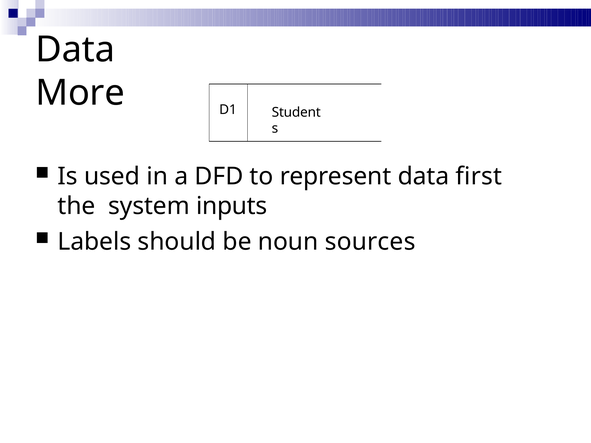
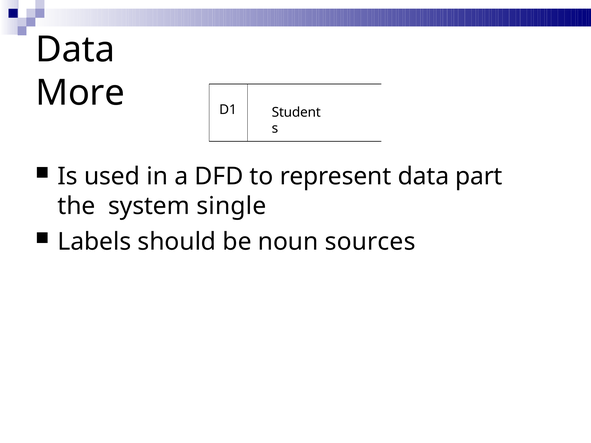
first: first -> part (479, 177)
inputs: inputs -> single (231, 206)
